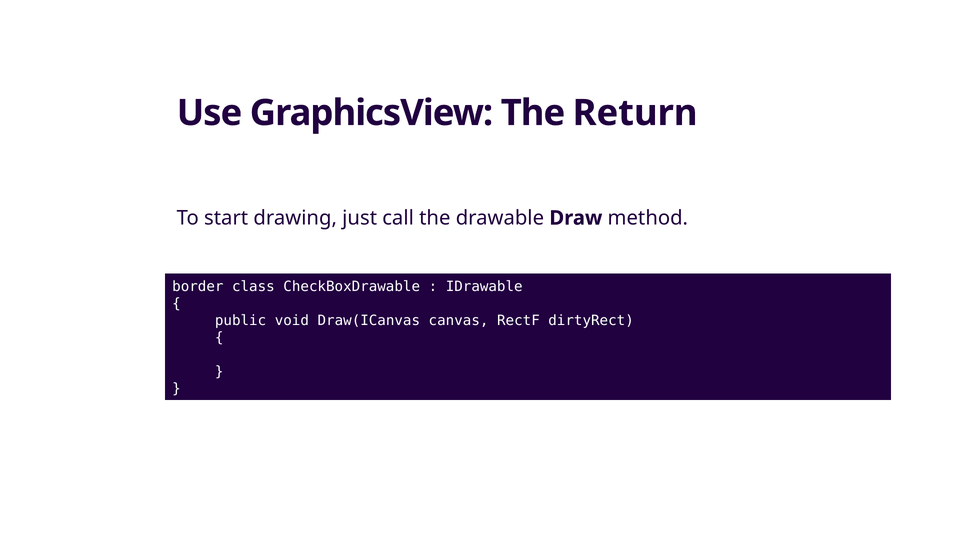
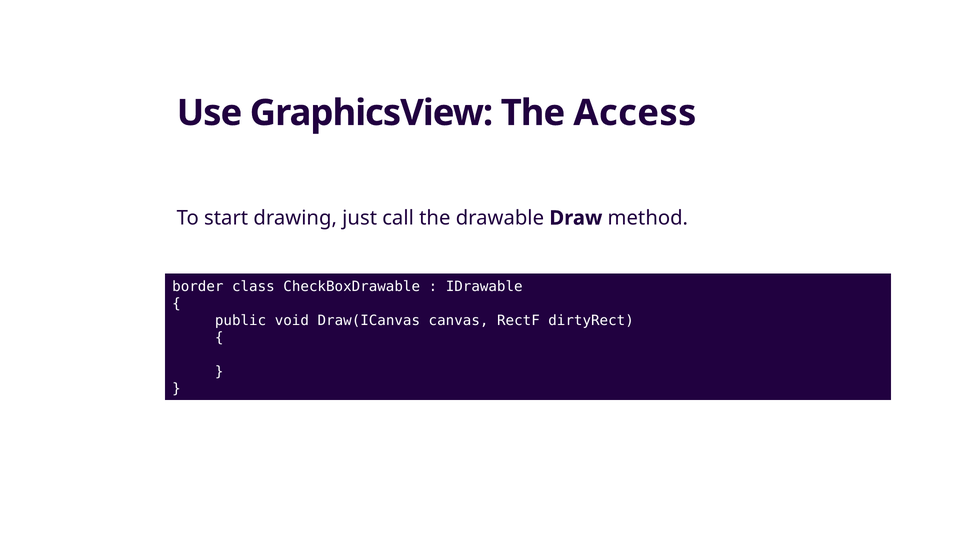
Return: Return -> Access (635, 113)
